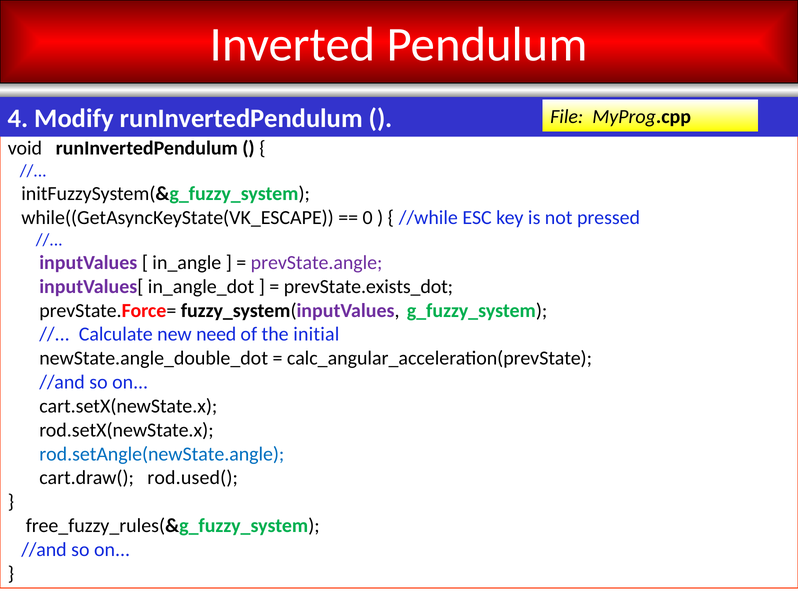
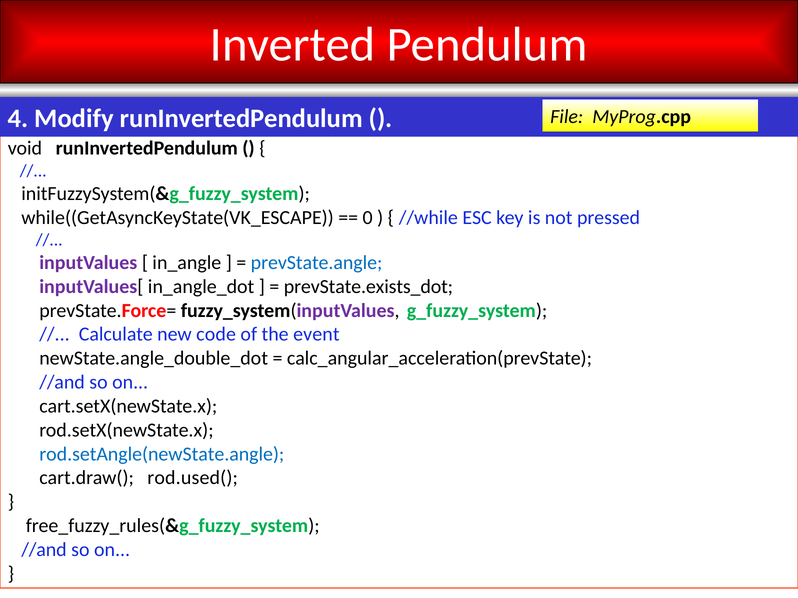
prevState.angle colour: purple -> blue (317, 263)
need: need -> code (216, 335)
initial: initial -> event (316, 335)
